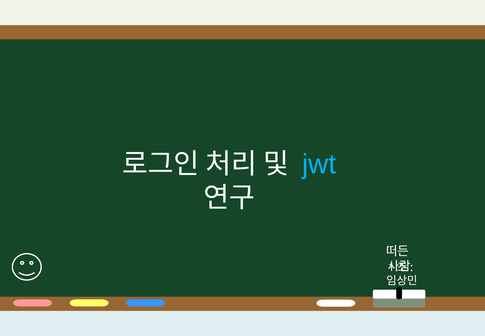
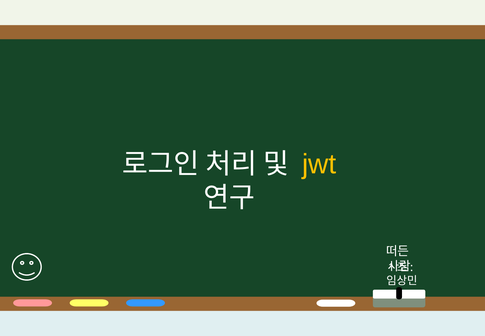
jwt colour: light blue -> yellow (319, 164)
